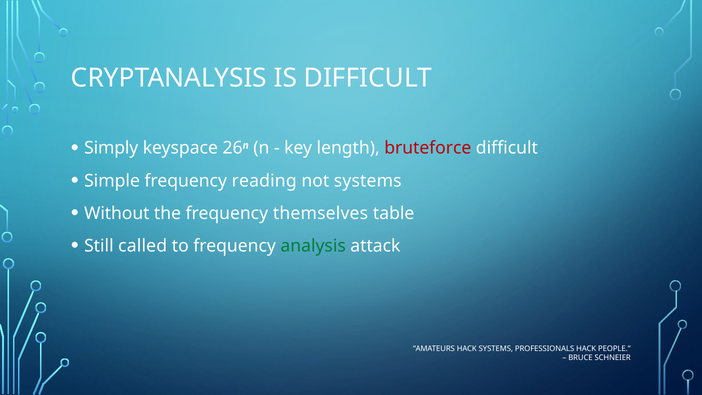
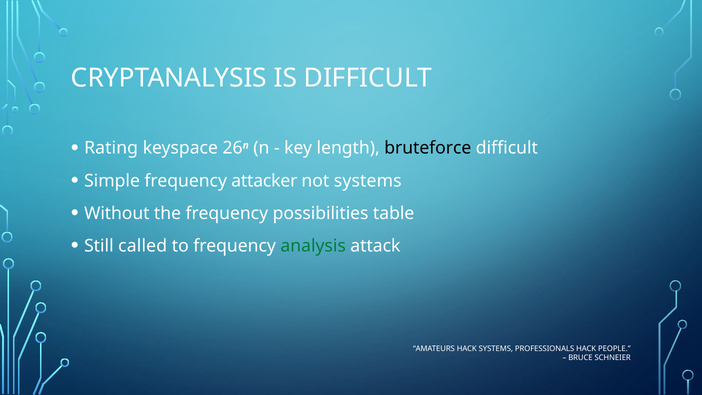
Simply: Simply -> Rating (111, 148)
bruteforce colour: red -> black (428, 148)
reading: reading -> attacker (264, 181)
themselves: themselves -> possibilities (321, 213)
